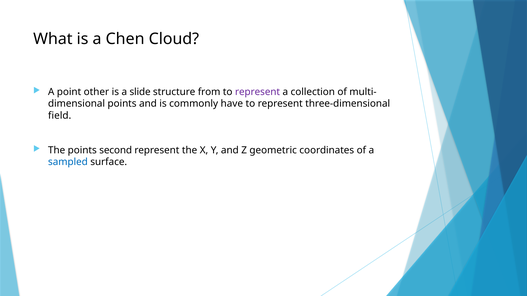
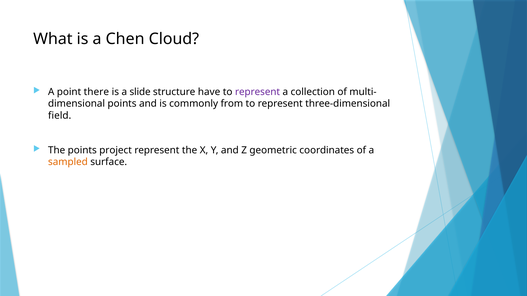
other: other -> there (96, 92)
from: from -> have (209, 92)
have: have -> from (232, 104)
second: second -> project (116, 150)
sampled colour: blue -> orange (68, 162)
